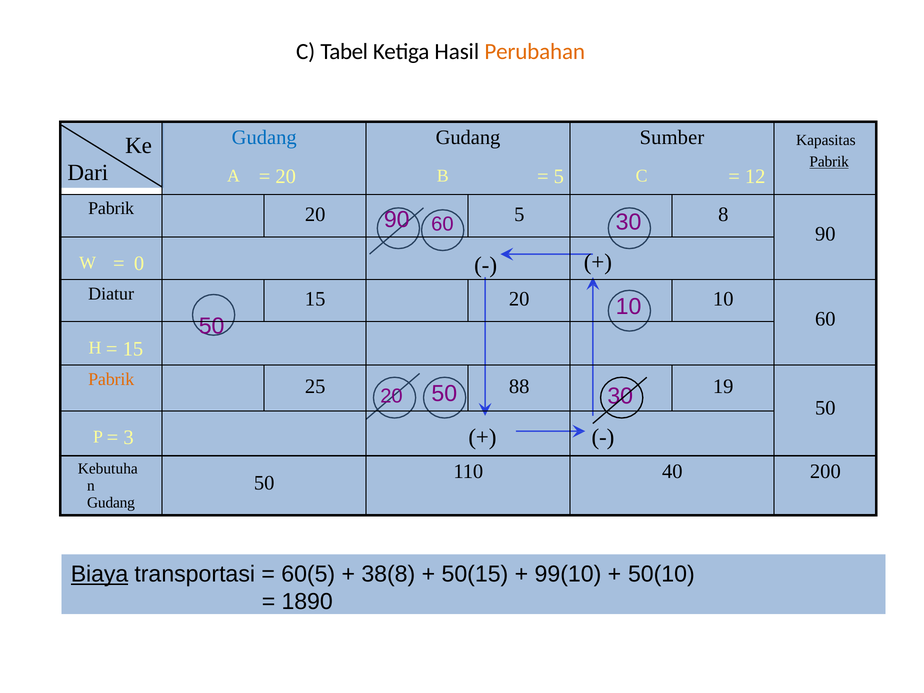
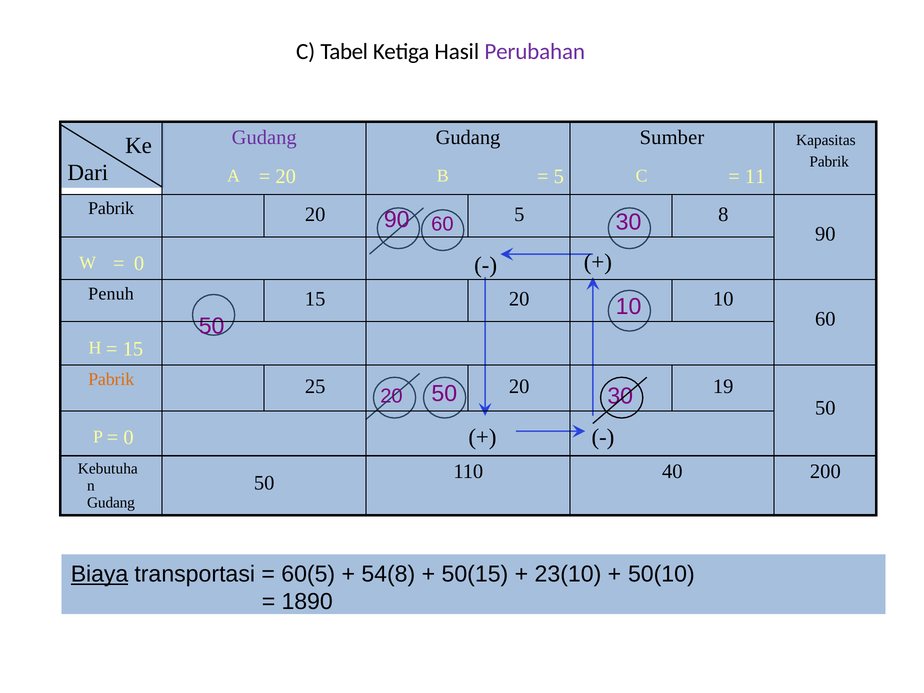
Perubahan colour: orange -> purple (535, 52)
Gudang colour: blue -> purple (264, 138)
Pabrik underline: present -> none (829, 162)
12: 12 -> 11 (755, 176)
Diatur: Diatur -> Penuh (111, 294)
50 88: 88 -> 20 (519, 387)
3: 3 -> 0 (129, 437)
38(8: 38(8 -> 54(8 (388, 574)
99(10: 99(10 -> 23(10 (568, 574)
